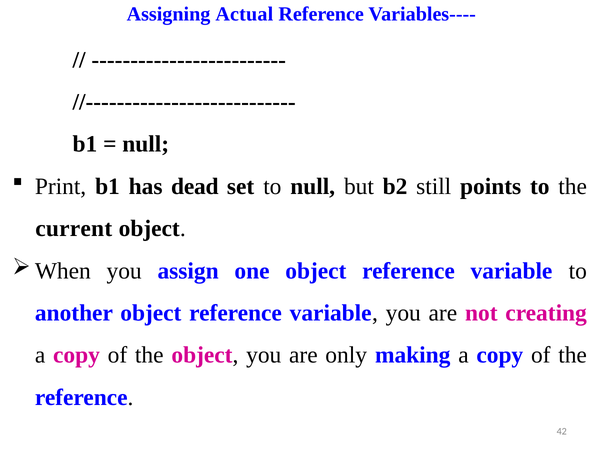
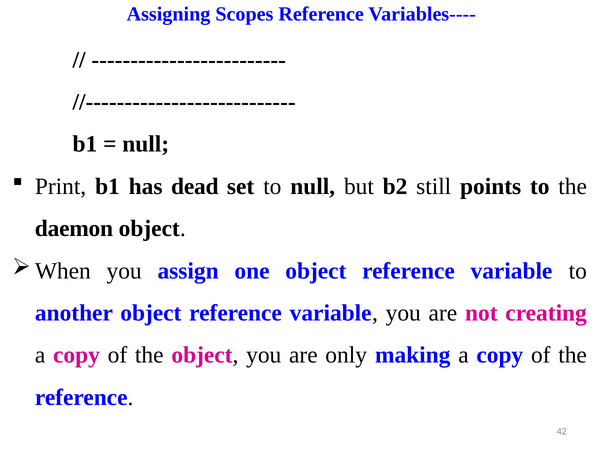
Actual: Actual -> Scopes (244, 14)
current: current -> daemon (74, 229)
